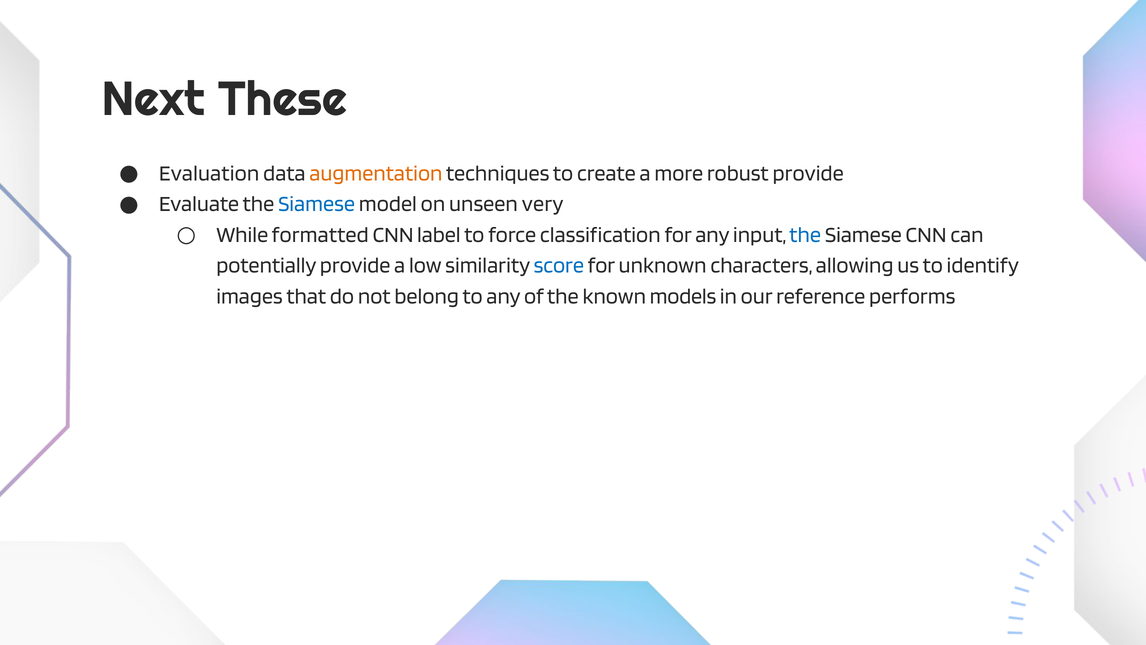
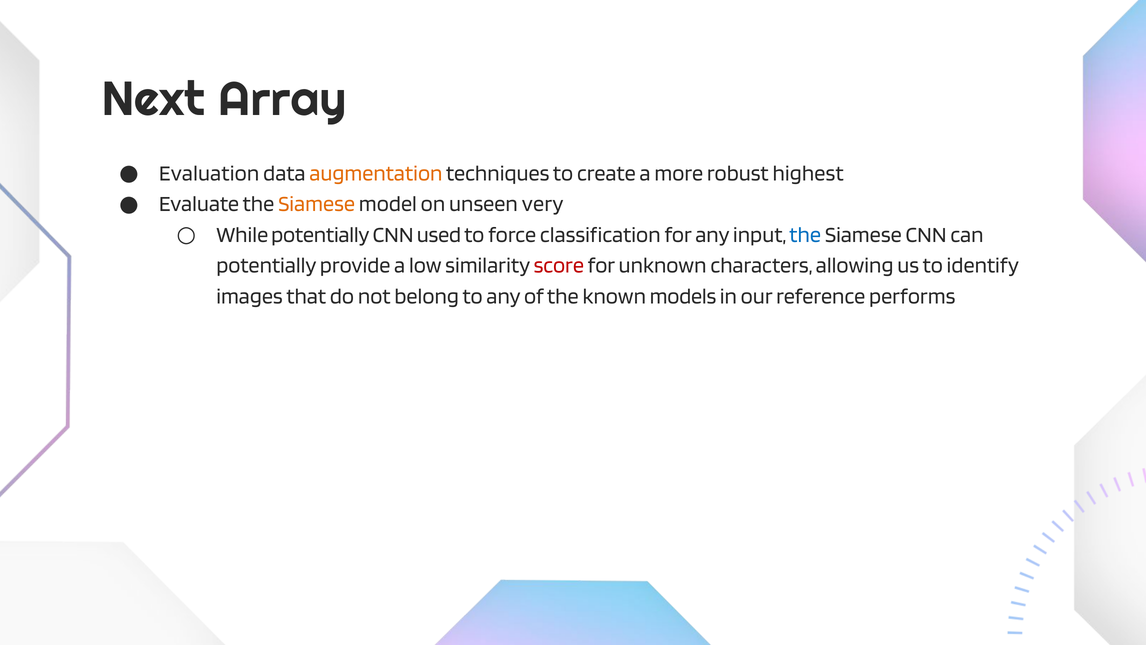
These: These -> Array (283, 99)
robust provide: provide -> highest (808, 173)
Siamese colour: blue -> orange (317, 204)
While formatted: formatted -> potentially (320, 235)
label: label -> used (439, 235)
score colour: blue -> red (559, 265)
